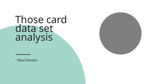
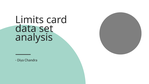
Those: Those -> Limits (29, 20)
